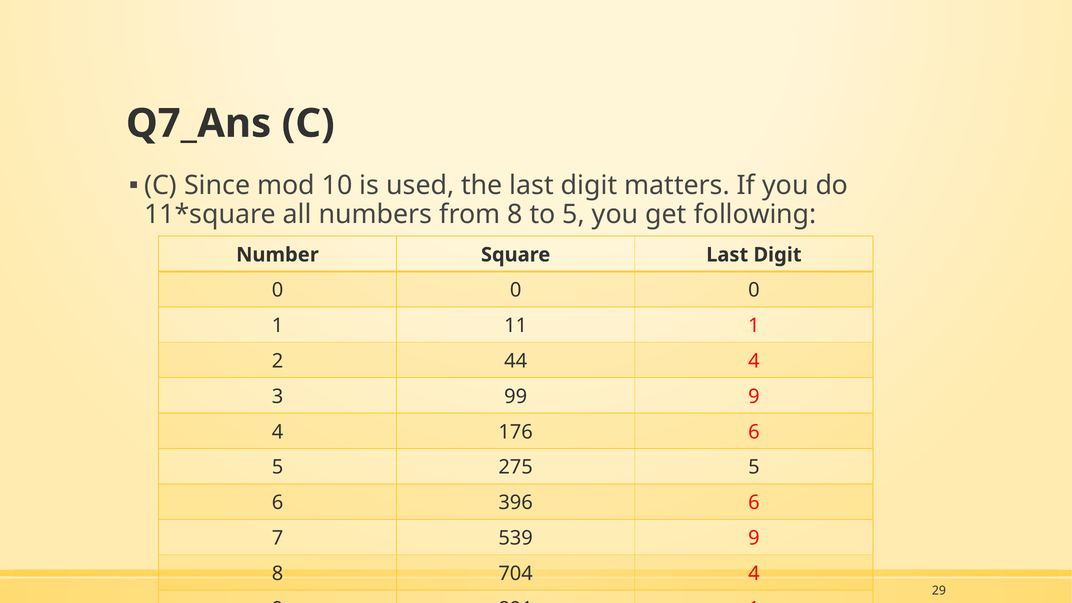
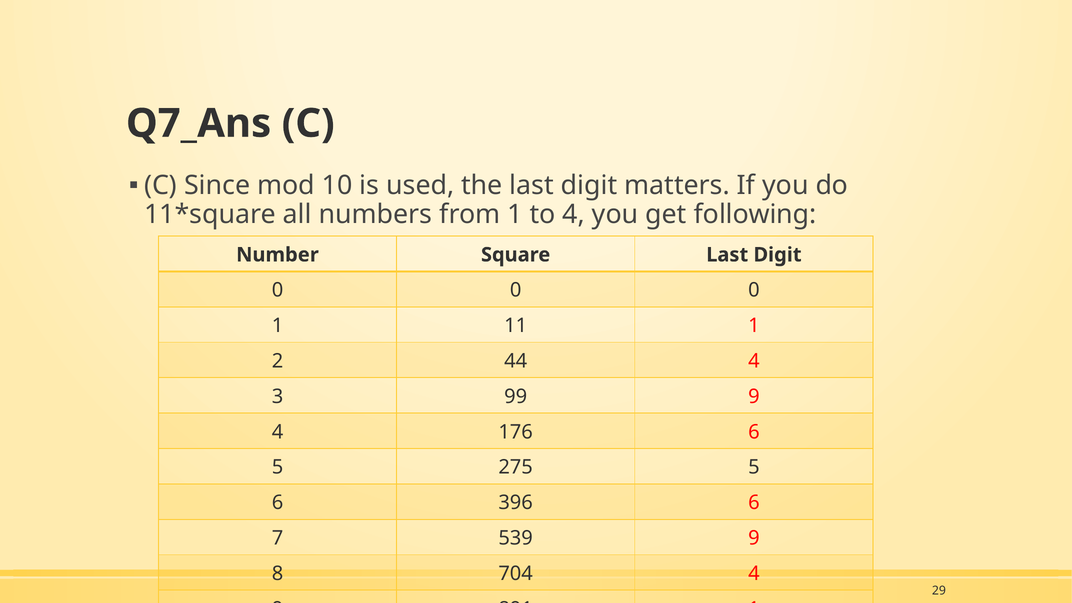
from 8: 8 -> 1 (515, 214)
to 5: 5 -> 4 (574, 214)
